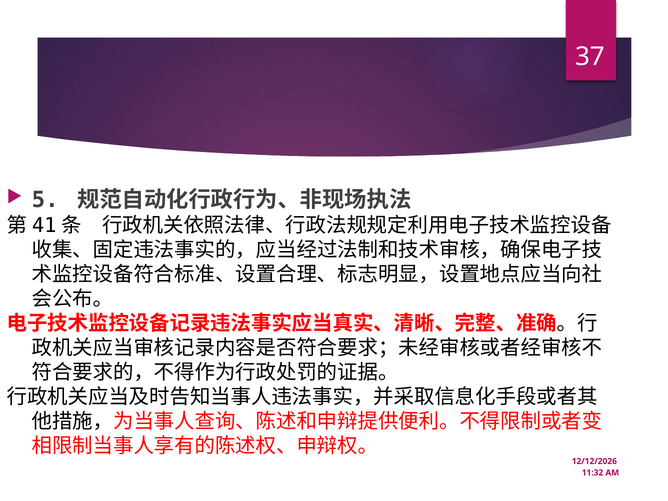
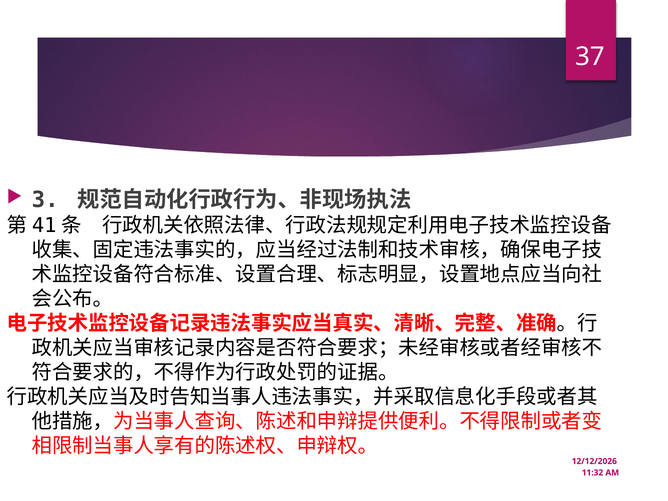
5: 5 -> 3 (45, 200)
